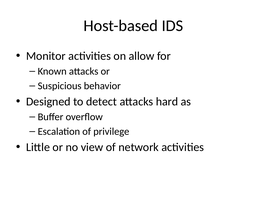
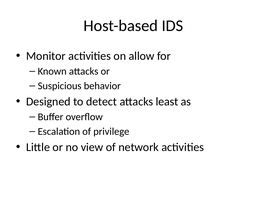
hard: hard -> least (167, 102)
